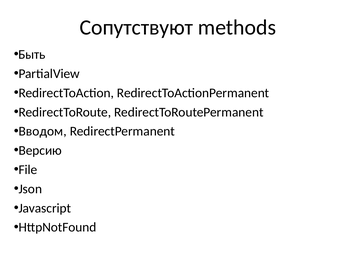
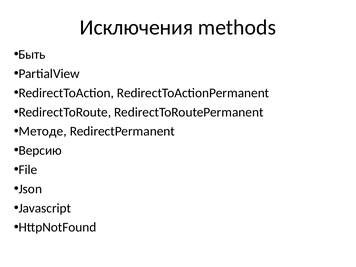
Сопутствуют: Сопутствуют -> Исключения (136, 27)
Вводом: Вводом -> Методе (43, 131)
